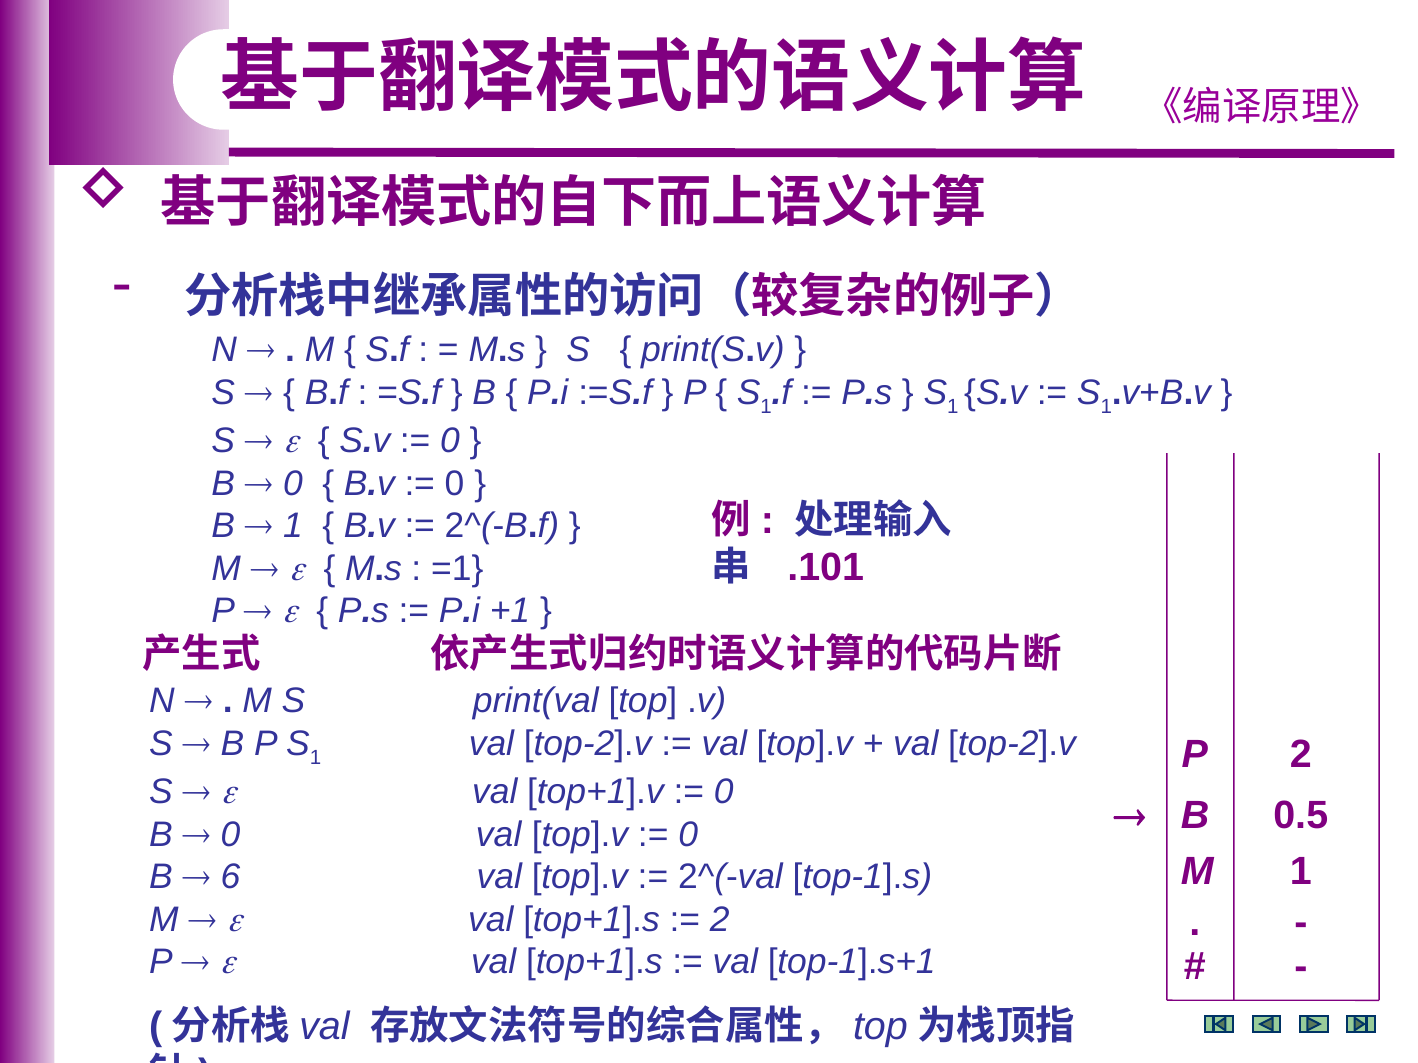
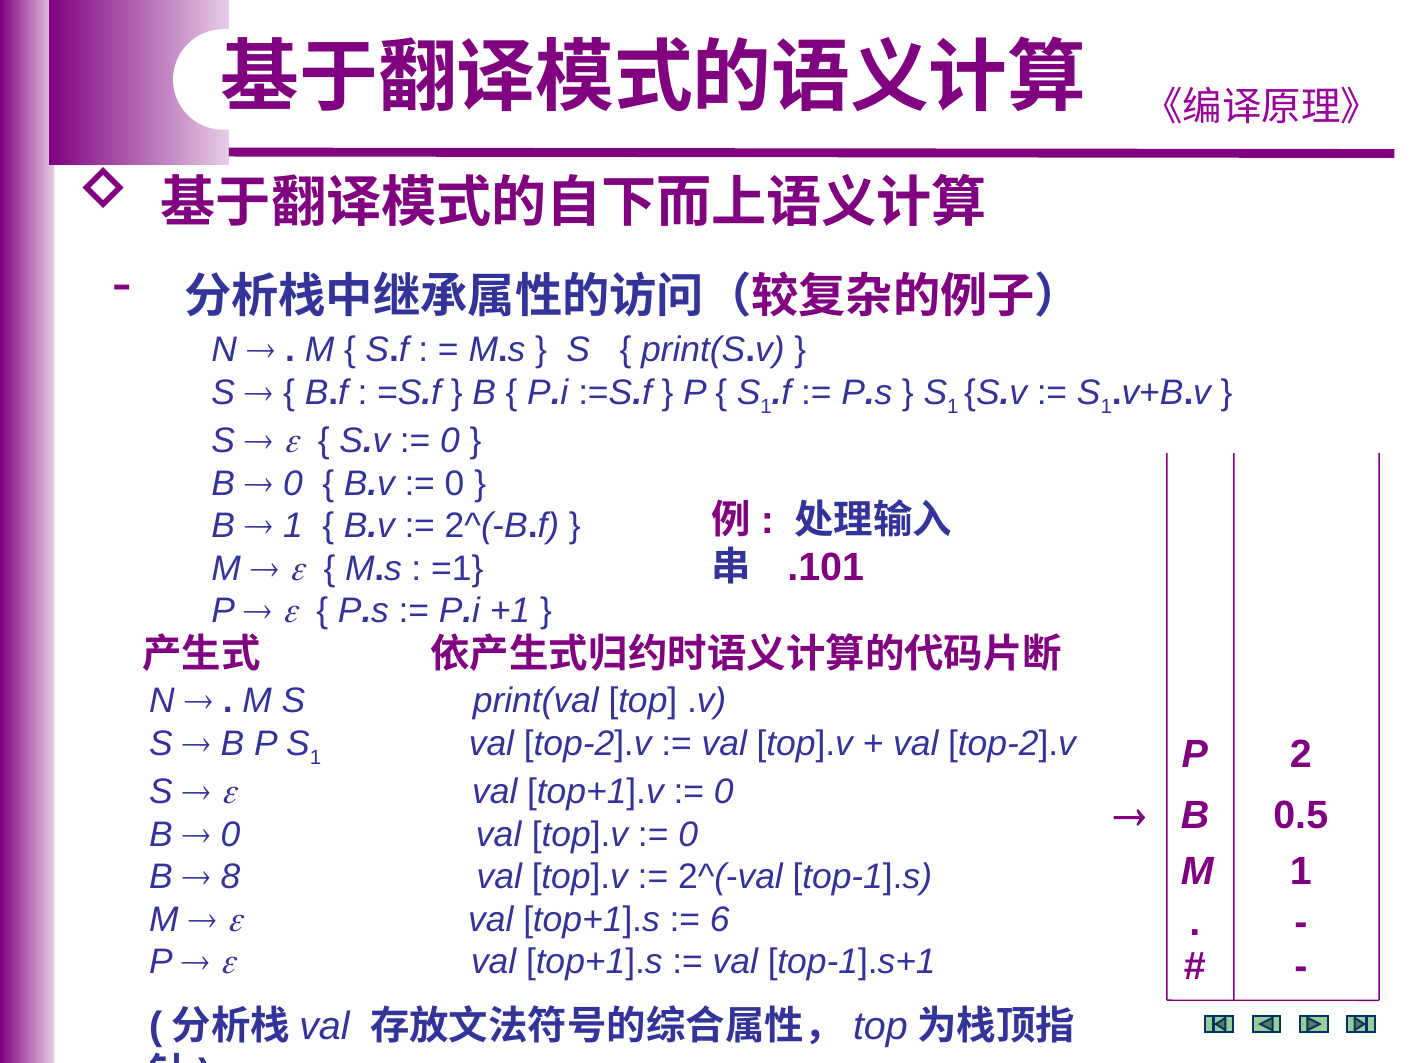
6: 6 -> 8 (231, 877)
2: 2 -> 6 (720, 920)
